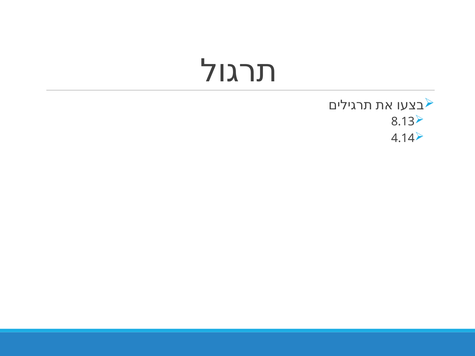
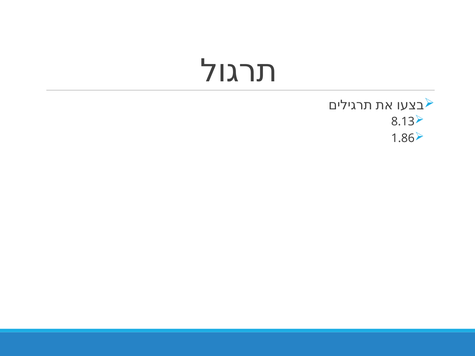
4.14: 4.14 -> 1.86 (403, 138)
